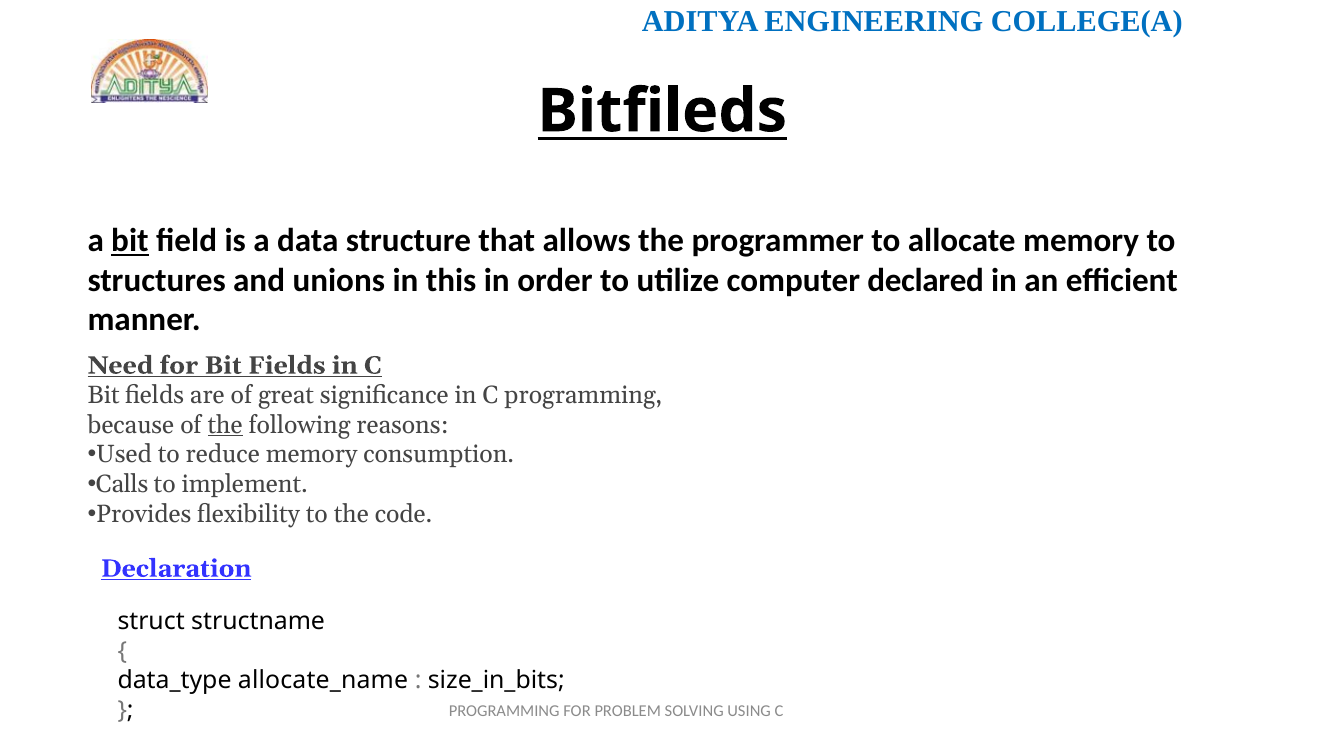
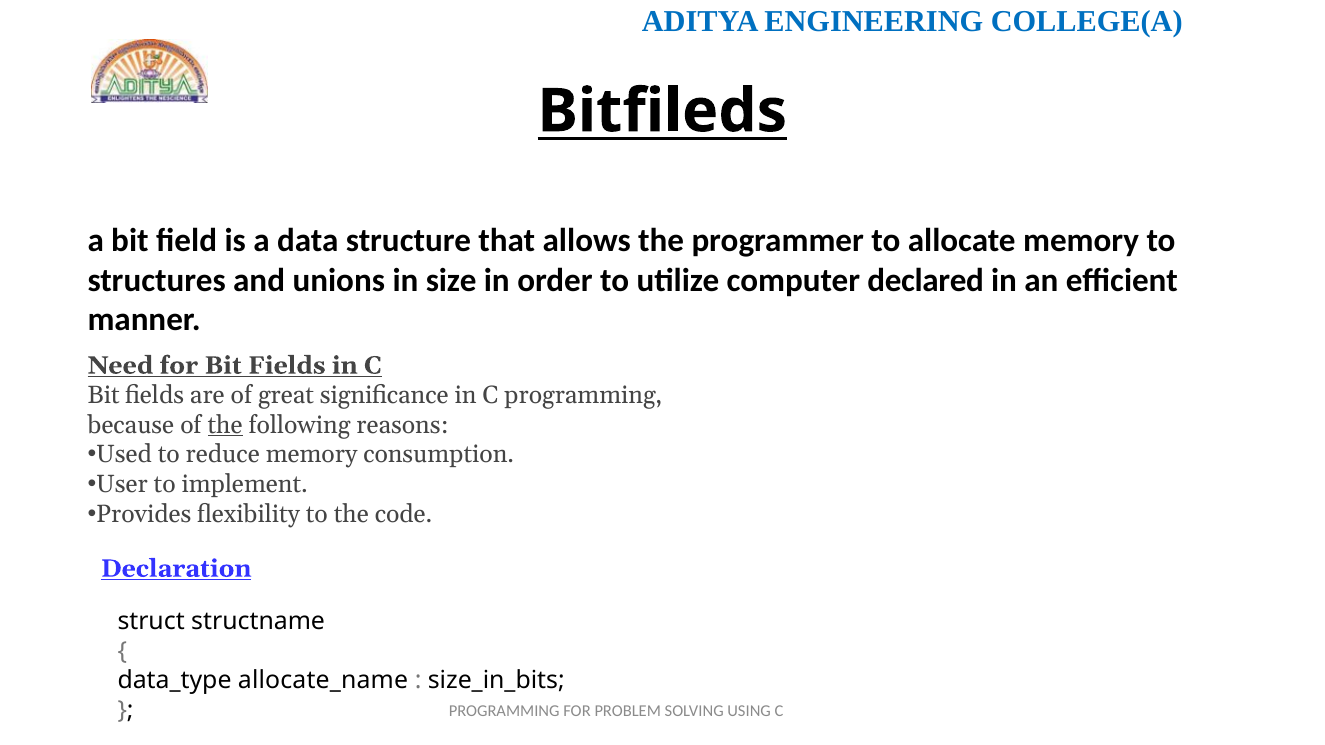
bit underline: present -> none (130, 241)
this: this -> size (451, 280)
Calls: Calls -> User (122, 485)
